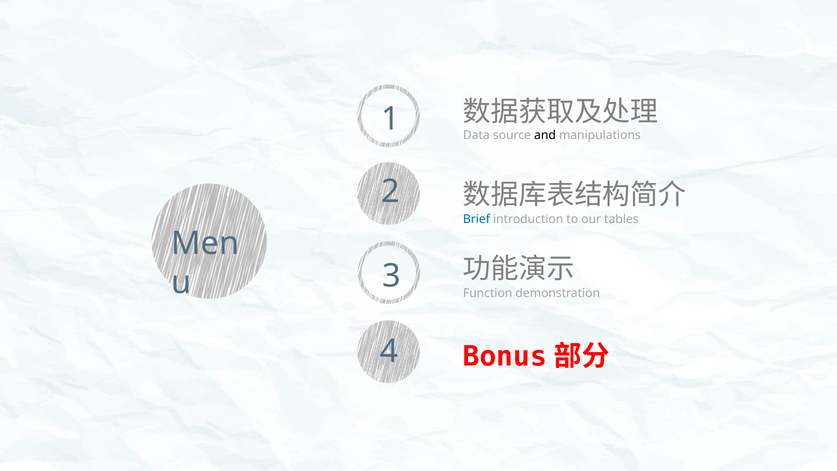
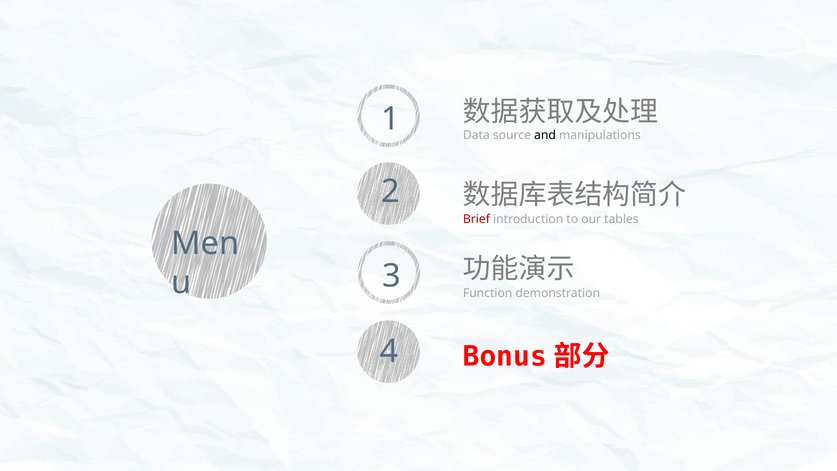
Brief colour: blue -> red (476, 219)
